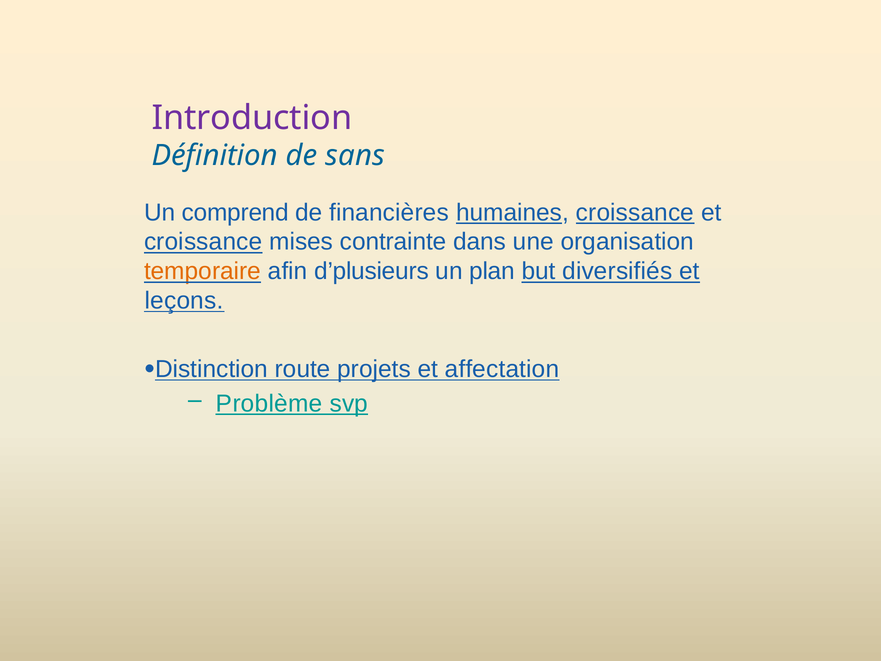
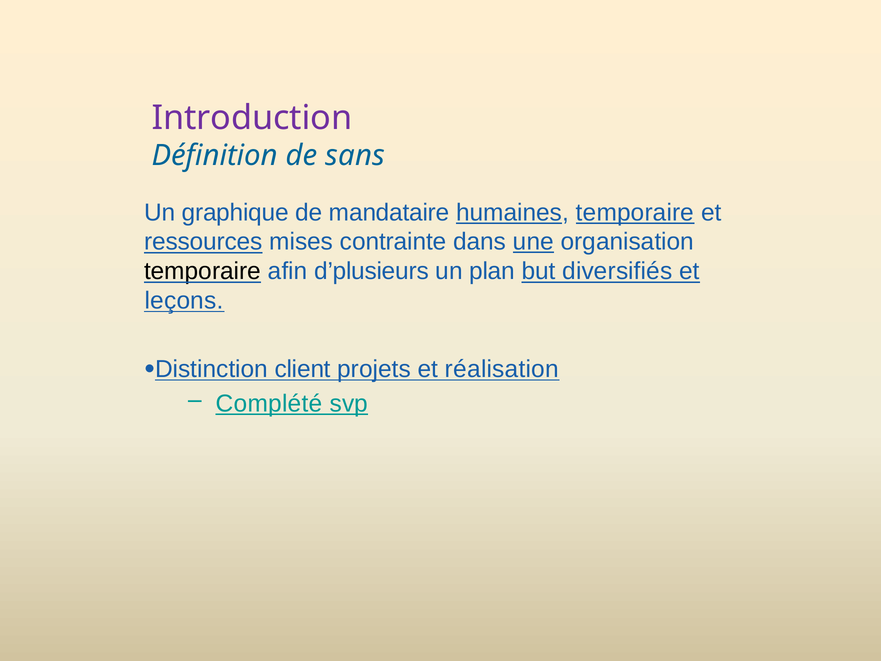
comprend: comprend -> graphique (235, 212)
financières: financières -> mandataire (389, 212)
humaines croissance: croissance -> temporaire (635, 212)
croissance: croissance -> ressources (203, 242)
une underline: none -> present (533, 242)
temporaire colour: orange -> black (203, 271)
route: route -> client (303, 369)
affectation: affectation -> réalisation (502, 369)
Problème: Problème -> Complété (269, 403)
